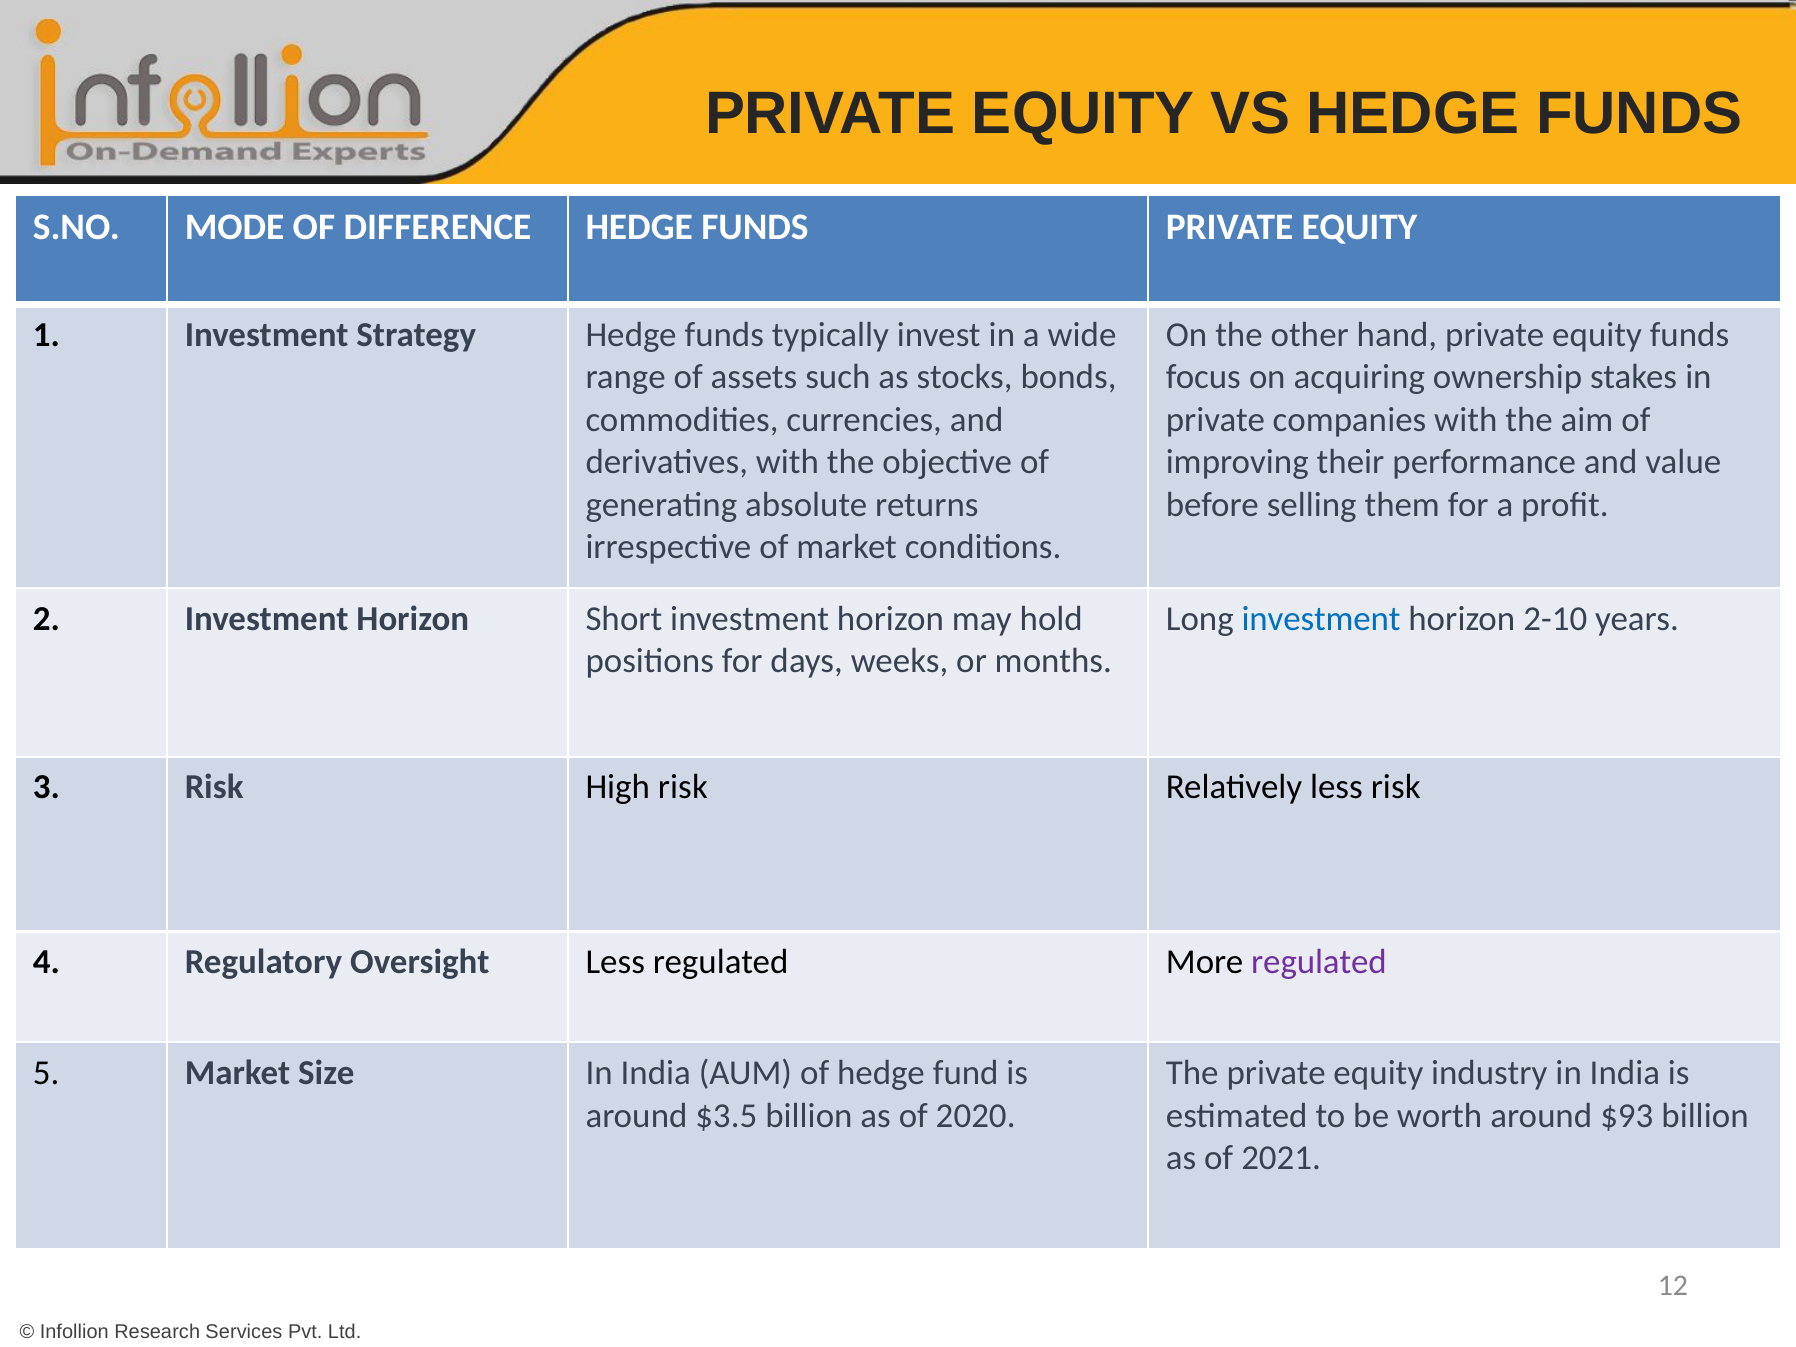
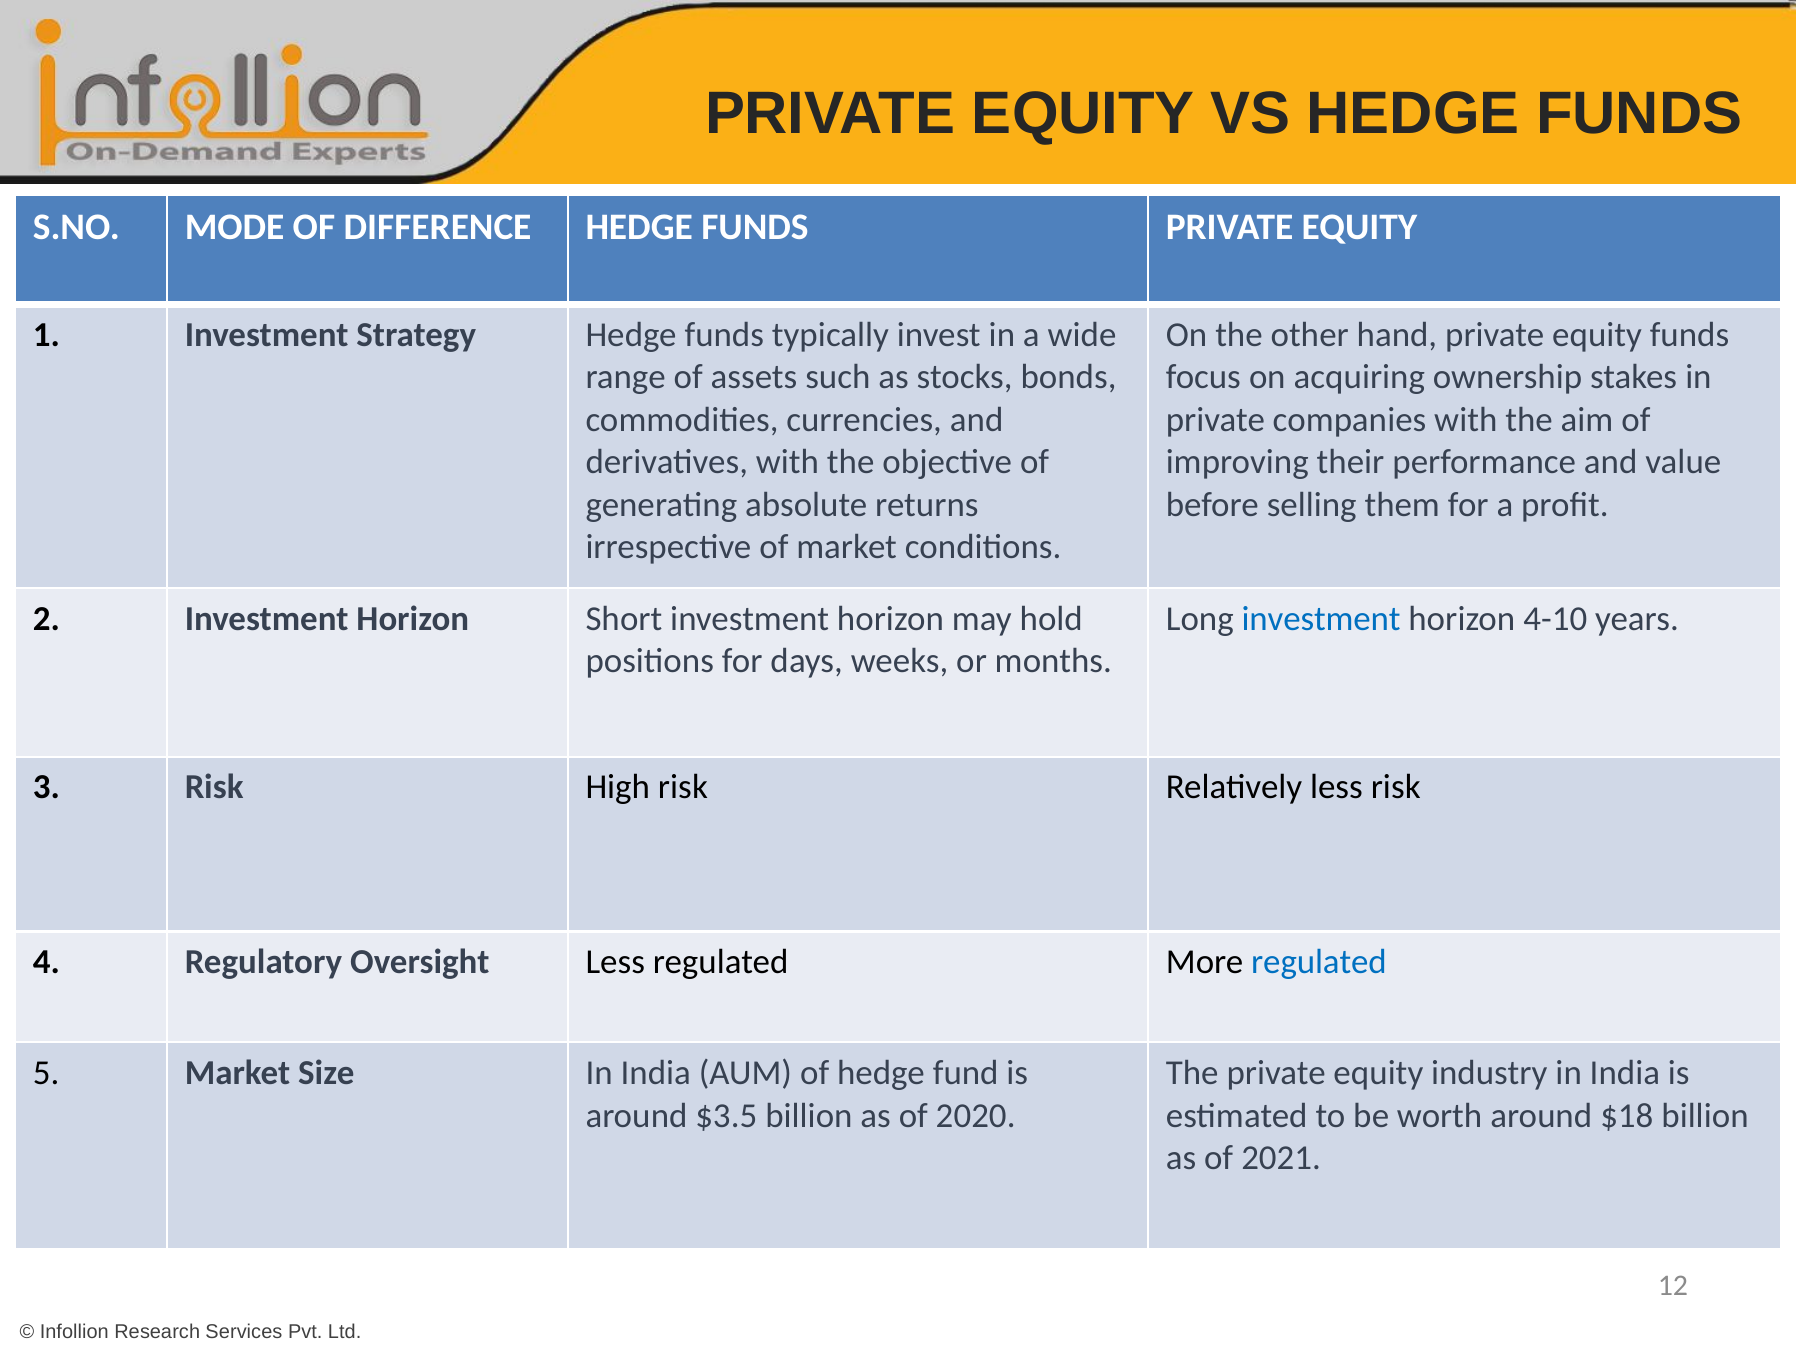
2-10: 2-10 -> 4-10 (1555, 619)
regulated colour: purple -> blue (1319, 962)
$93: $93 -> $18 (1627, 1115)
